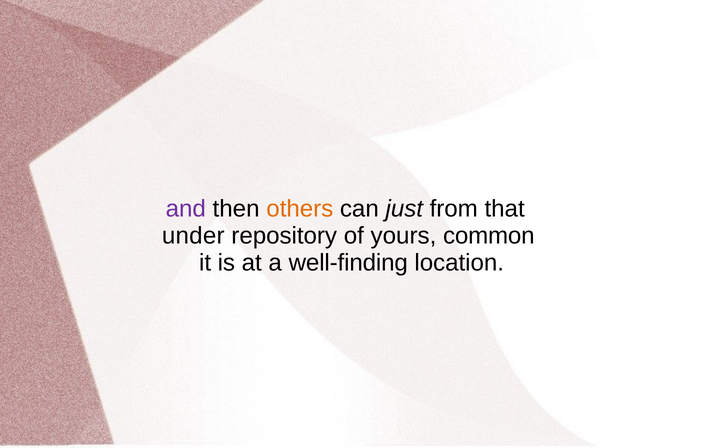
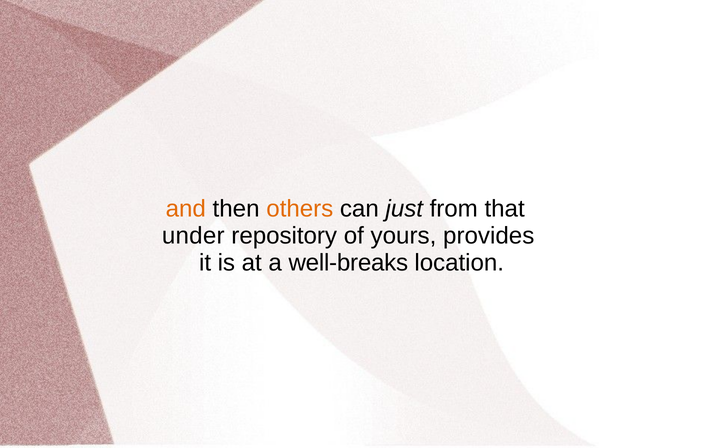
and colour: purple -> orange (186, 209)
common: common -> provides (489, 236)
well-finding: well-finding -> well-breaks (348, 263)
